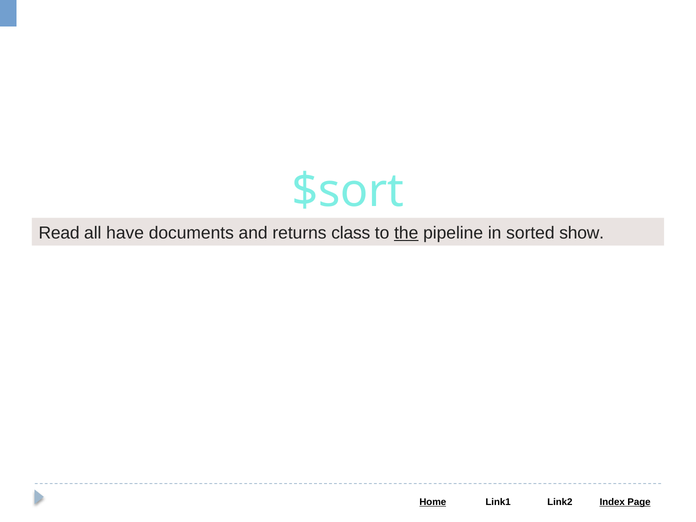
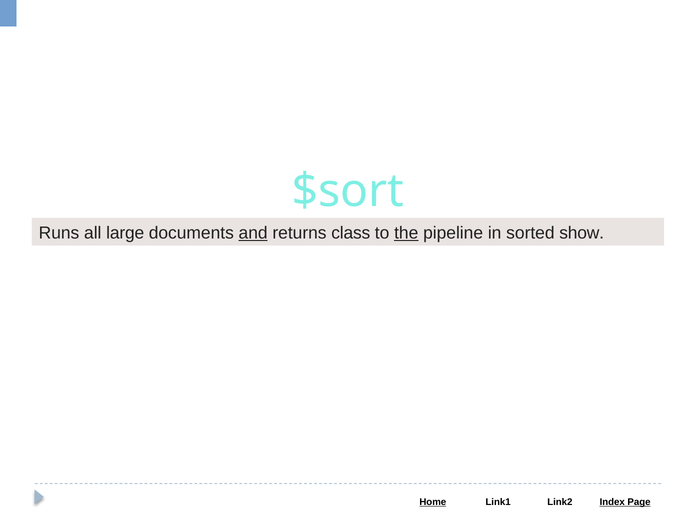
Read: Read -> Runs (59, 233)
have: have -> large (125, 233)
and underline: none -> present (253, 233)
